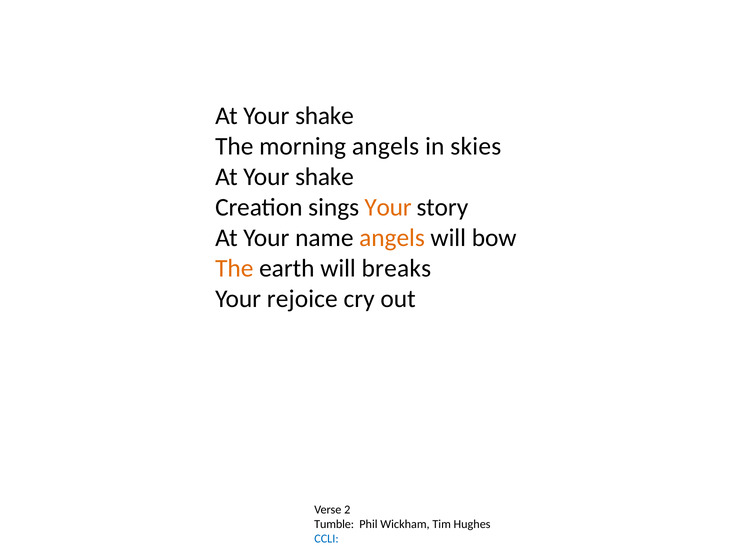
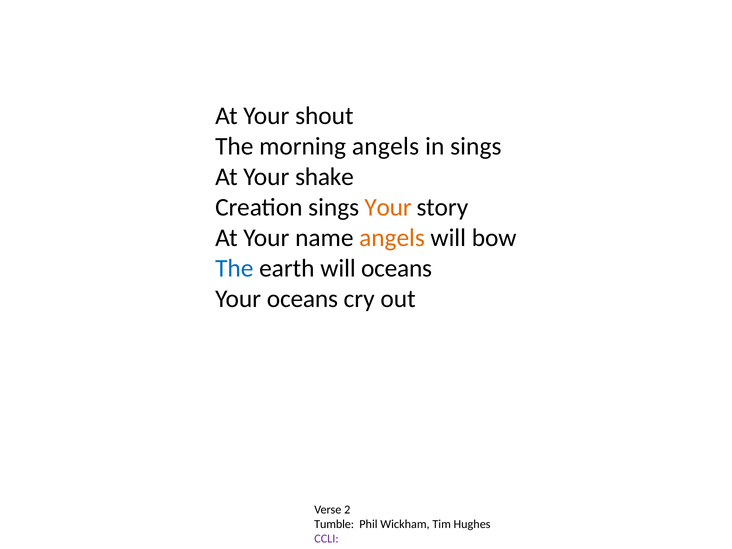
shake: shake -> shout (324, 116)
in skies: skies -> sings (476, 146)
The colour: orange -> blue (234, 268)
will breaks: breaks -> oceans (397, 268)
Your rejoice: rejoice -> oceans (302, 299)
CCLI colour: blue -> purple (326, 539)
